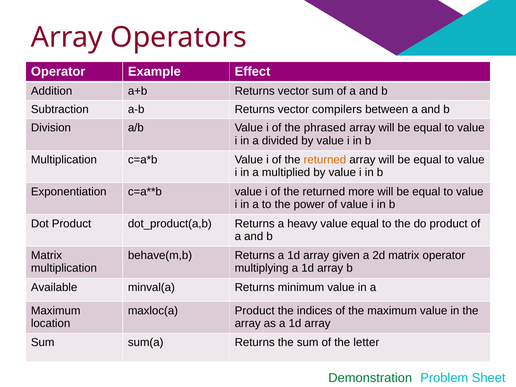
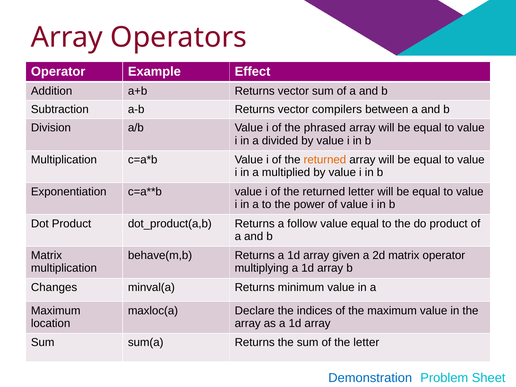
returned more: more -> letter (361, 192)
heavy: heavy -> follow (302, 224)
Available: Available -> Changes (54, 287)
maxloc(a Product: Product -> Declare (255, 311)
Demonstration colour: green -> blue (370, 378)
